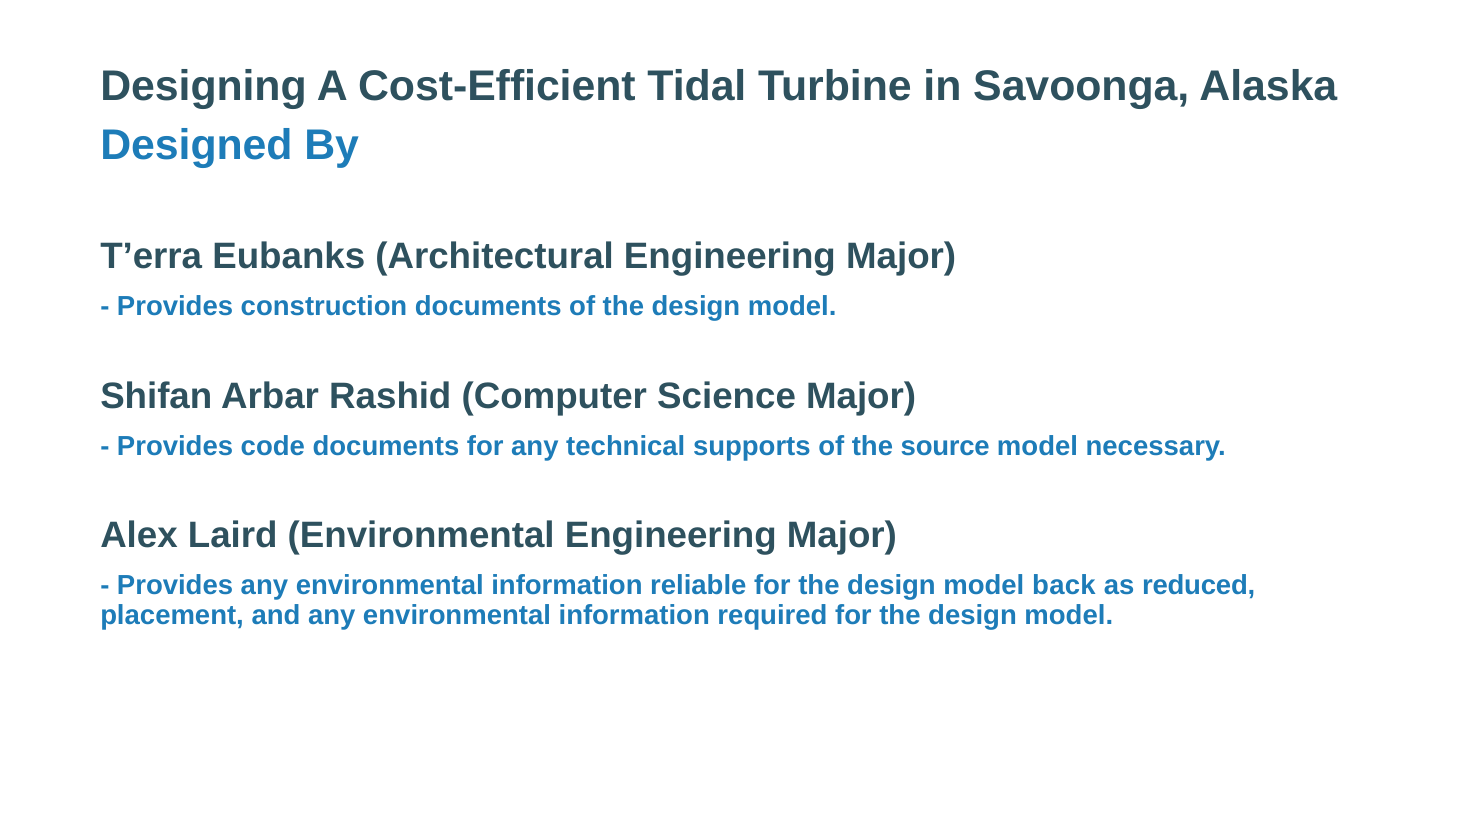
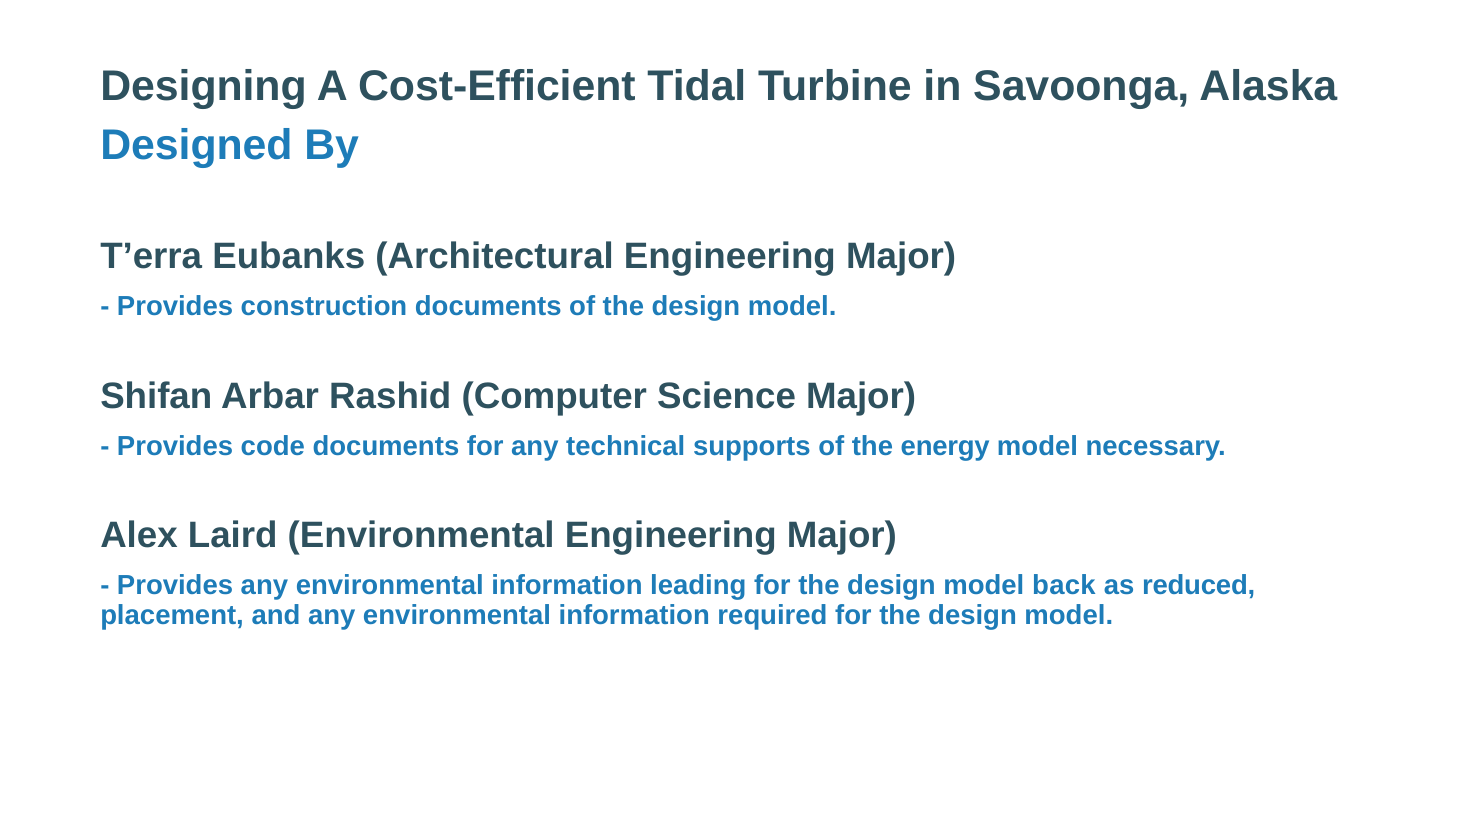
source: source -> energy (945, 446)
reliable: reliable -> leading (698, 586)
